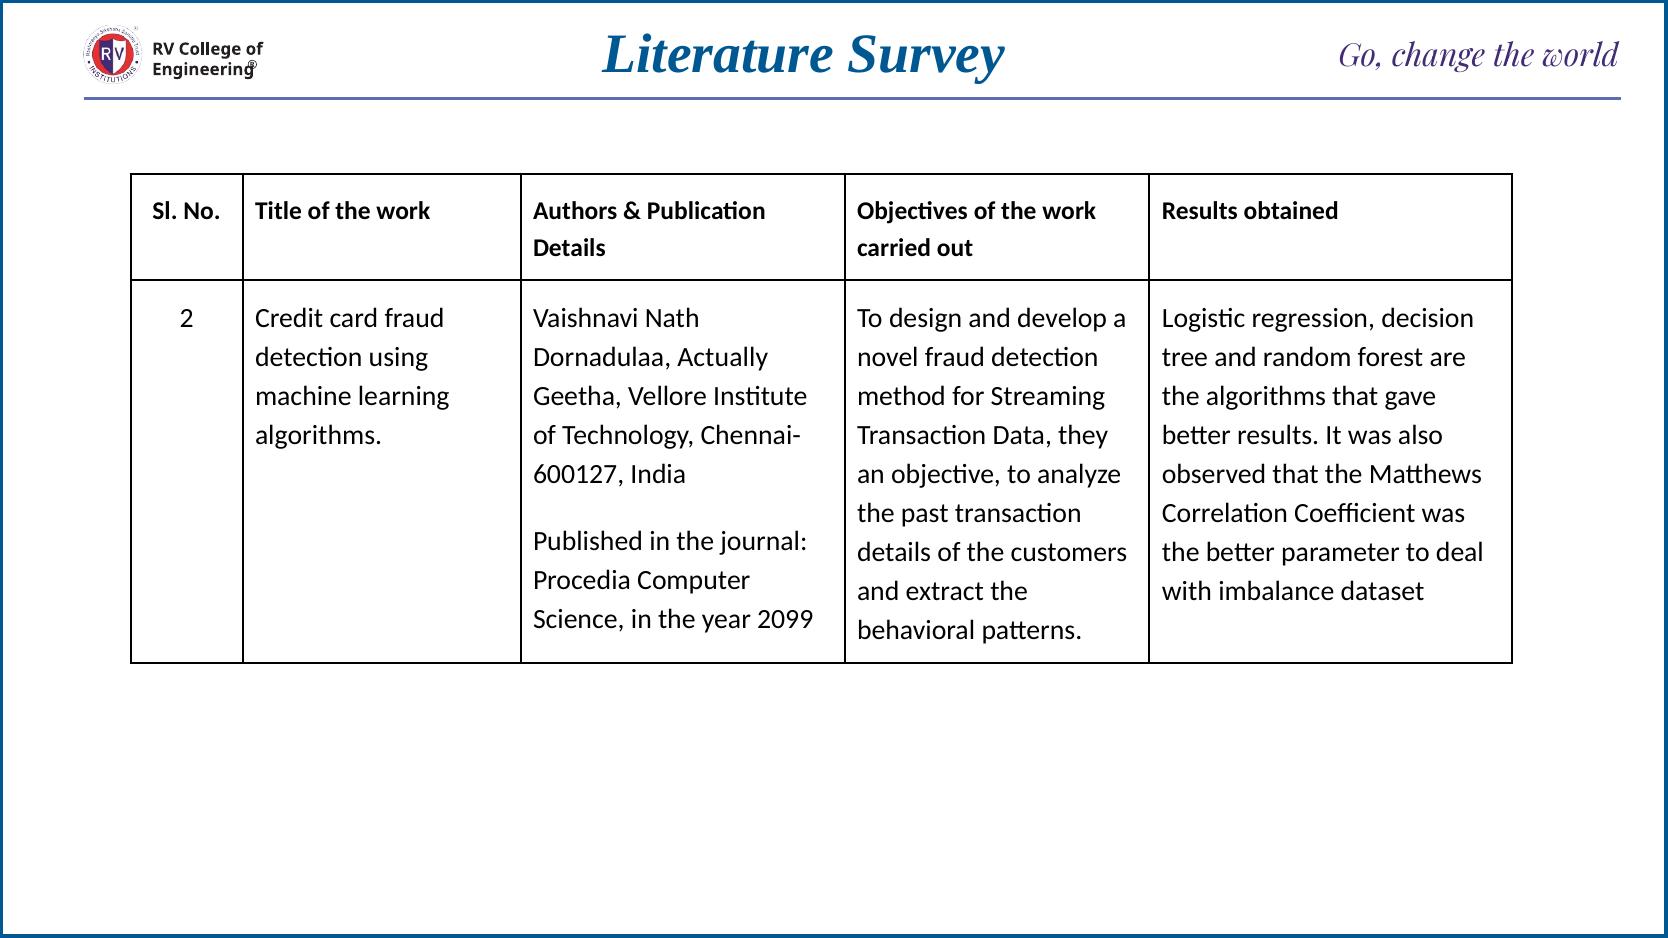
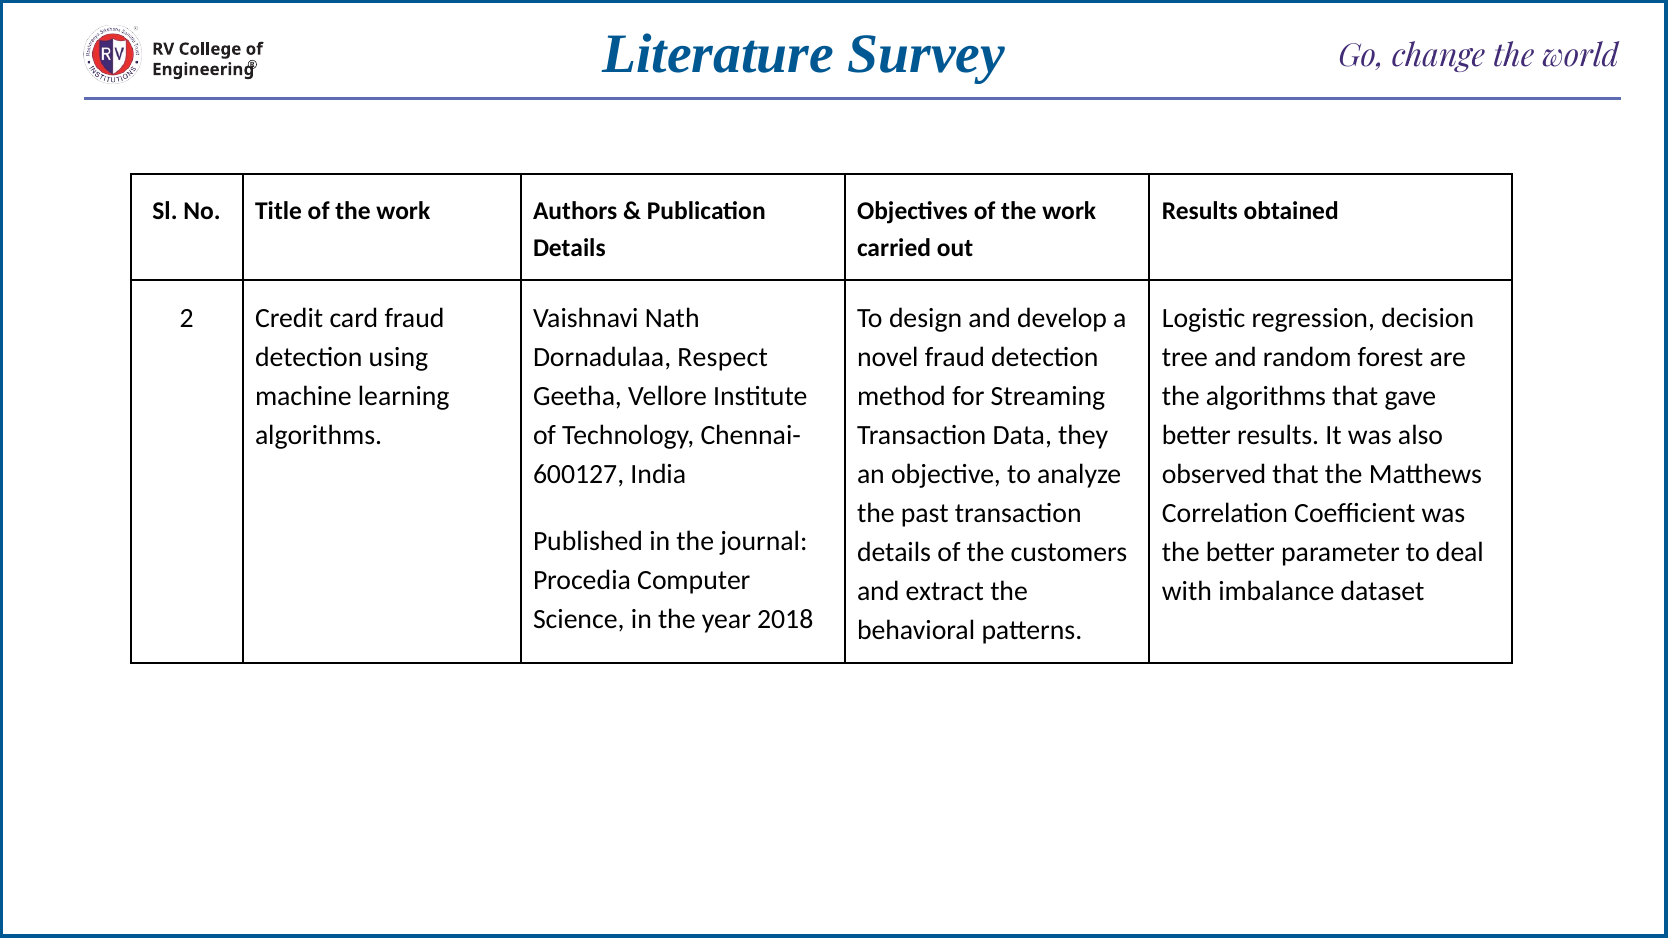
Actually: Actually -> Respect (723, 358)
2099: 2099 -> 2018 (785, 619)
